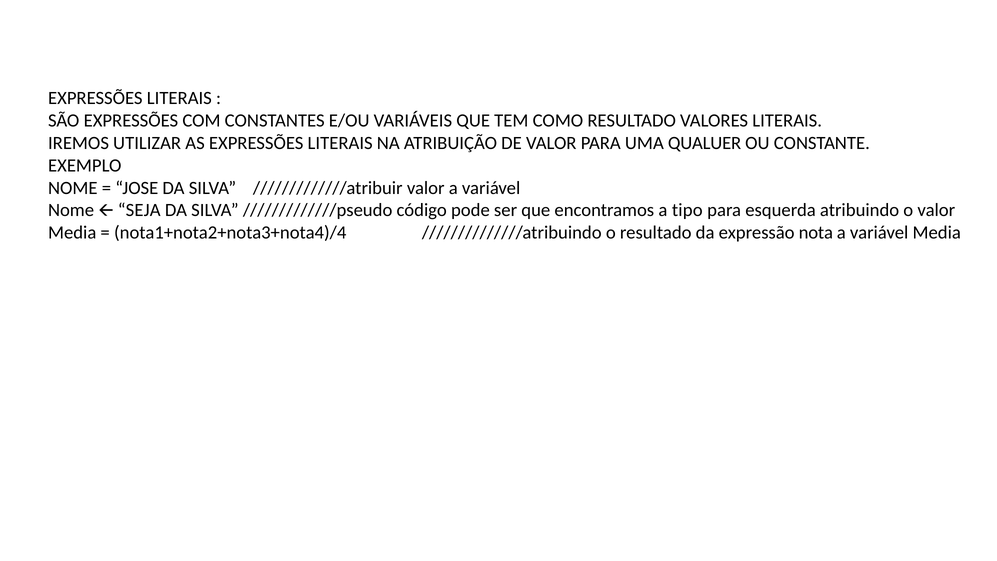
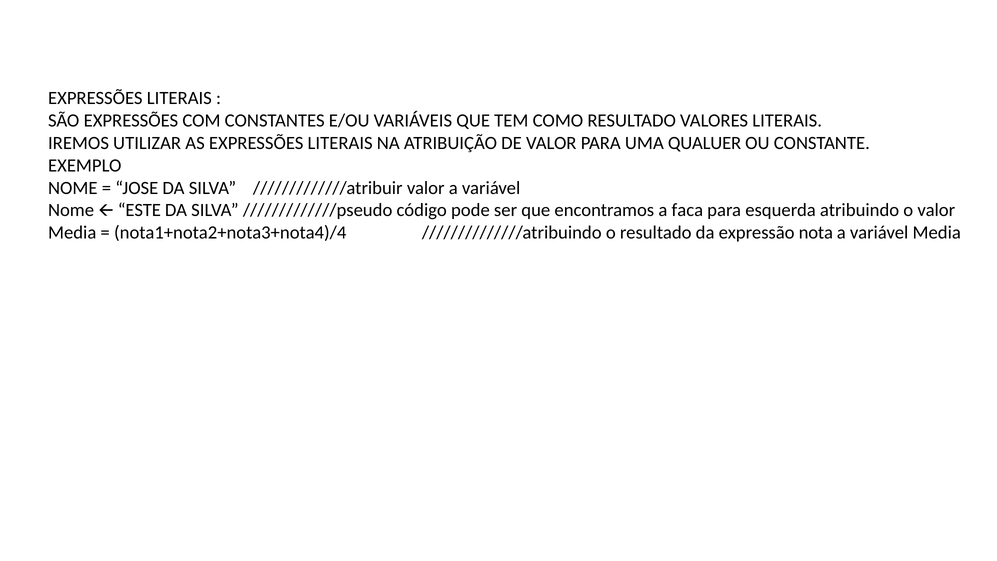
SEJA: SEJA -> ESTE (139, 210)
tipo: tipo -> faca (687, 210)
